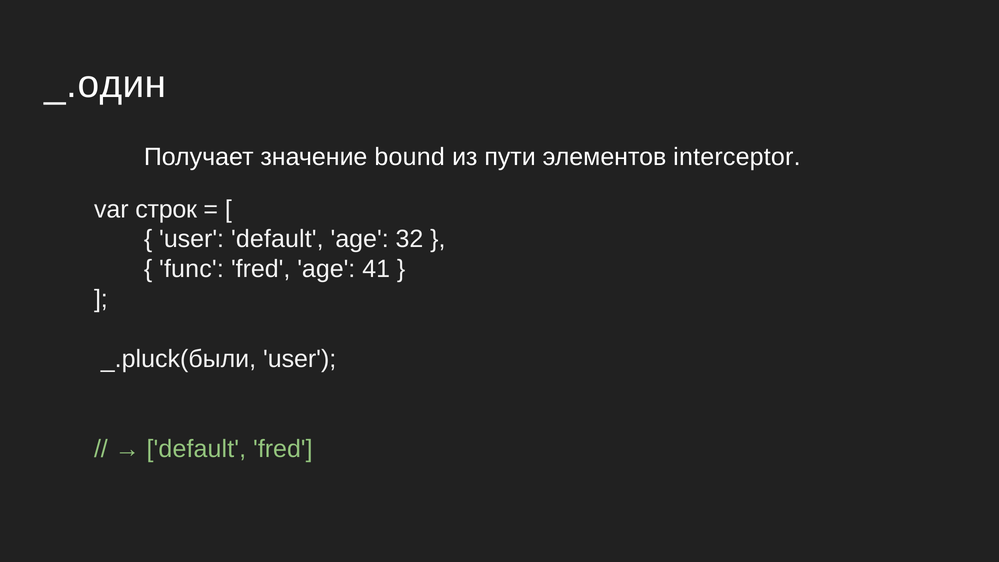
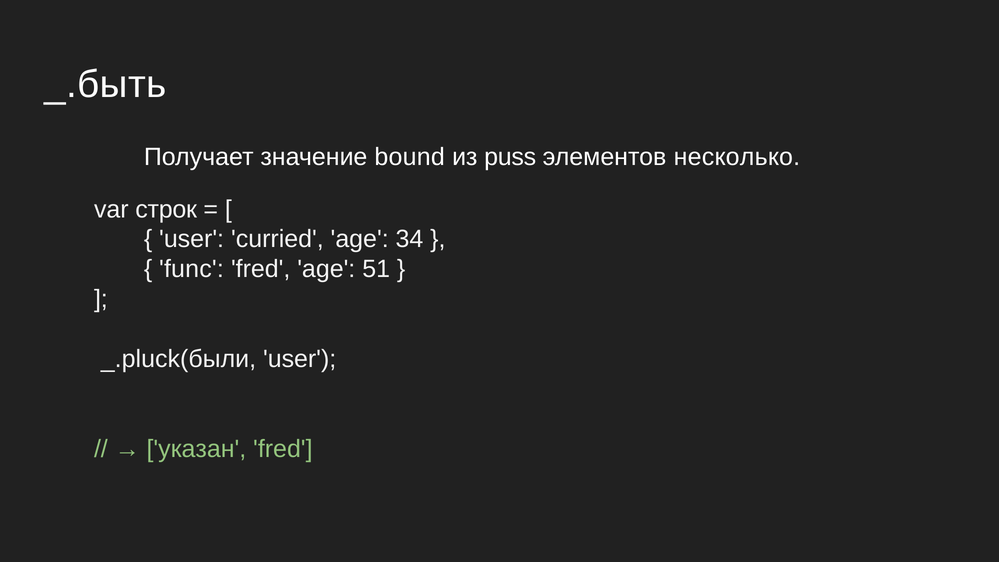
_.один: _.один -> _.быть (105, 85)
пути: пути -> puss (510, 157)
interceptor: interceptor -> несколько (737, 157)
user default: default -> curried (277, 239)
32: 32 -> 34 (409, 239)
41: 41 -> 51 (376, 269)
default: default -> указан (196, 449)
